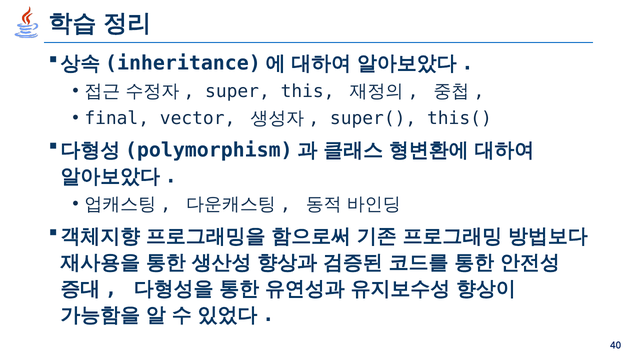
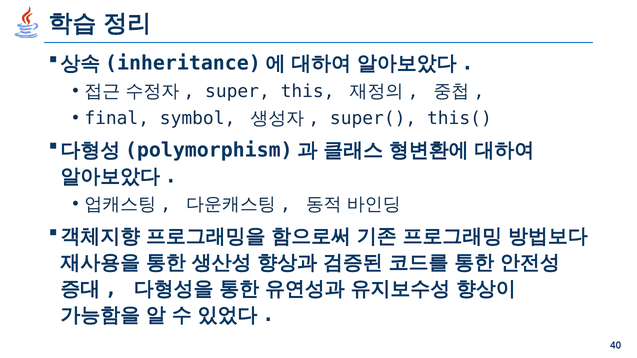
vector: vector -> symbol (198, 118)
